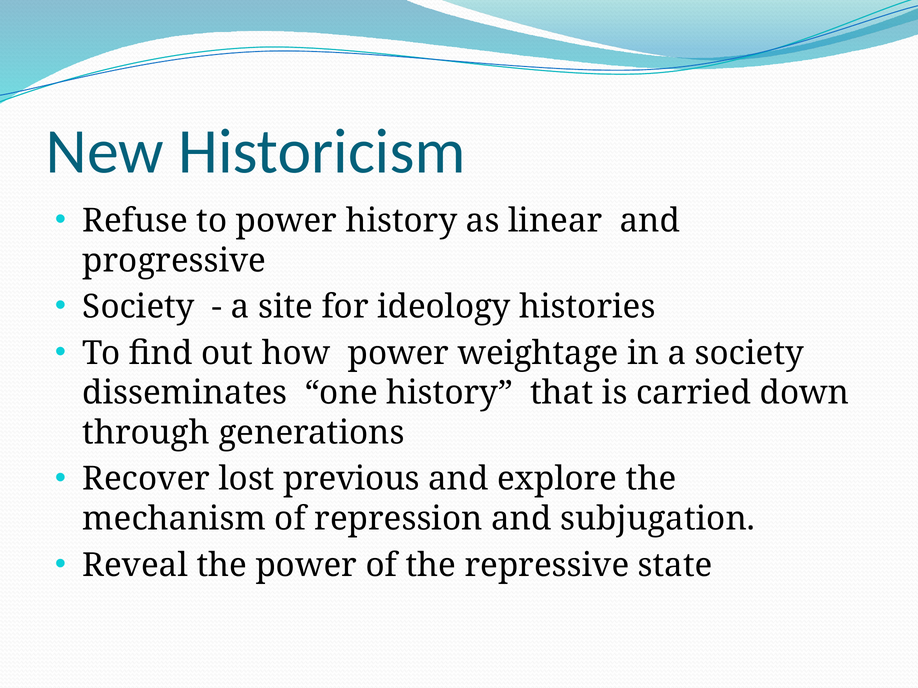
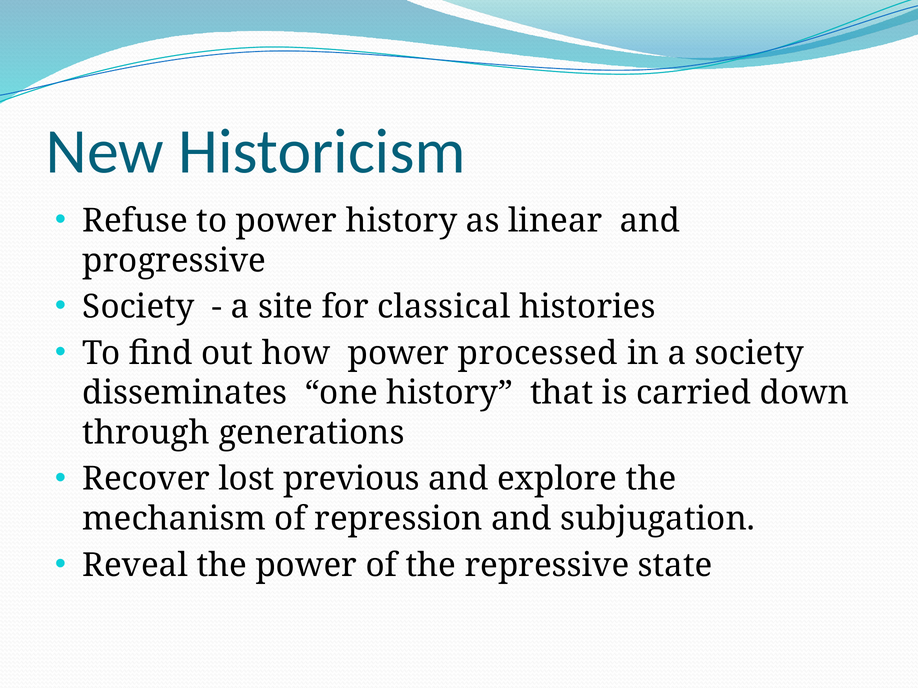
ideology: ideology -> classical (444, 307)
weightage: weightage -> processed (538, 354)
